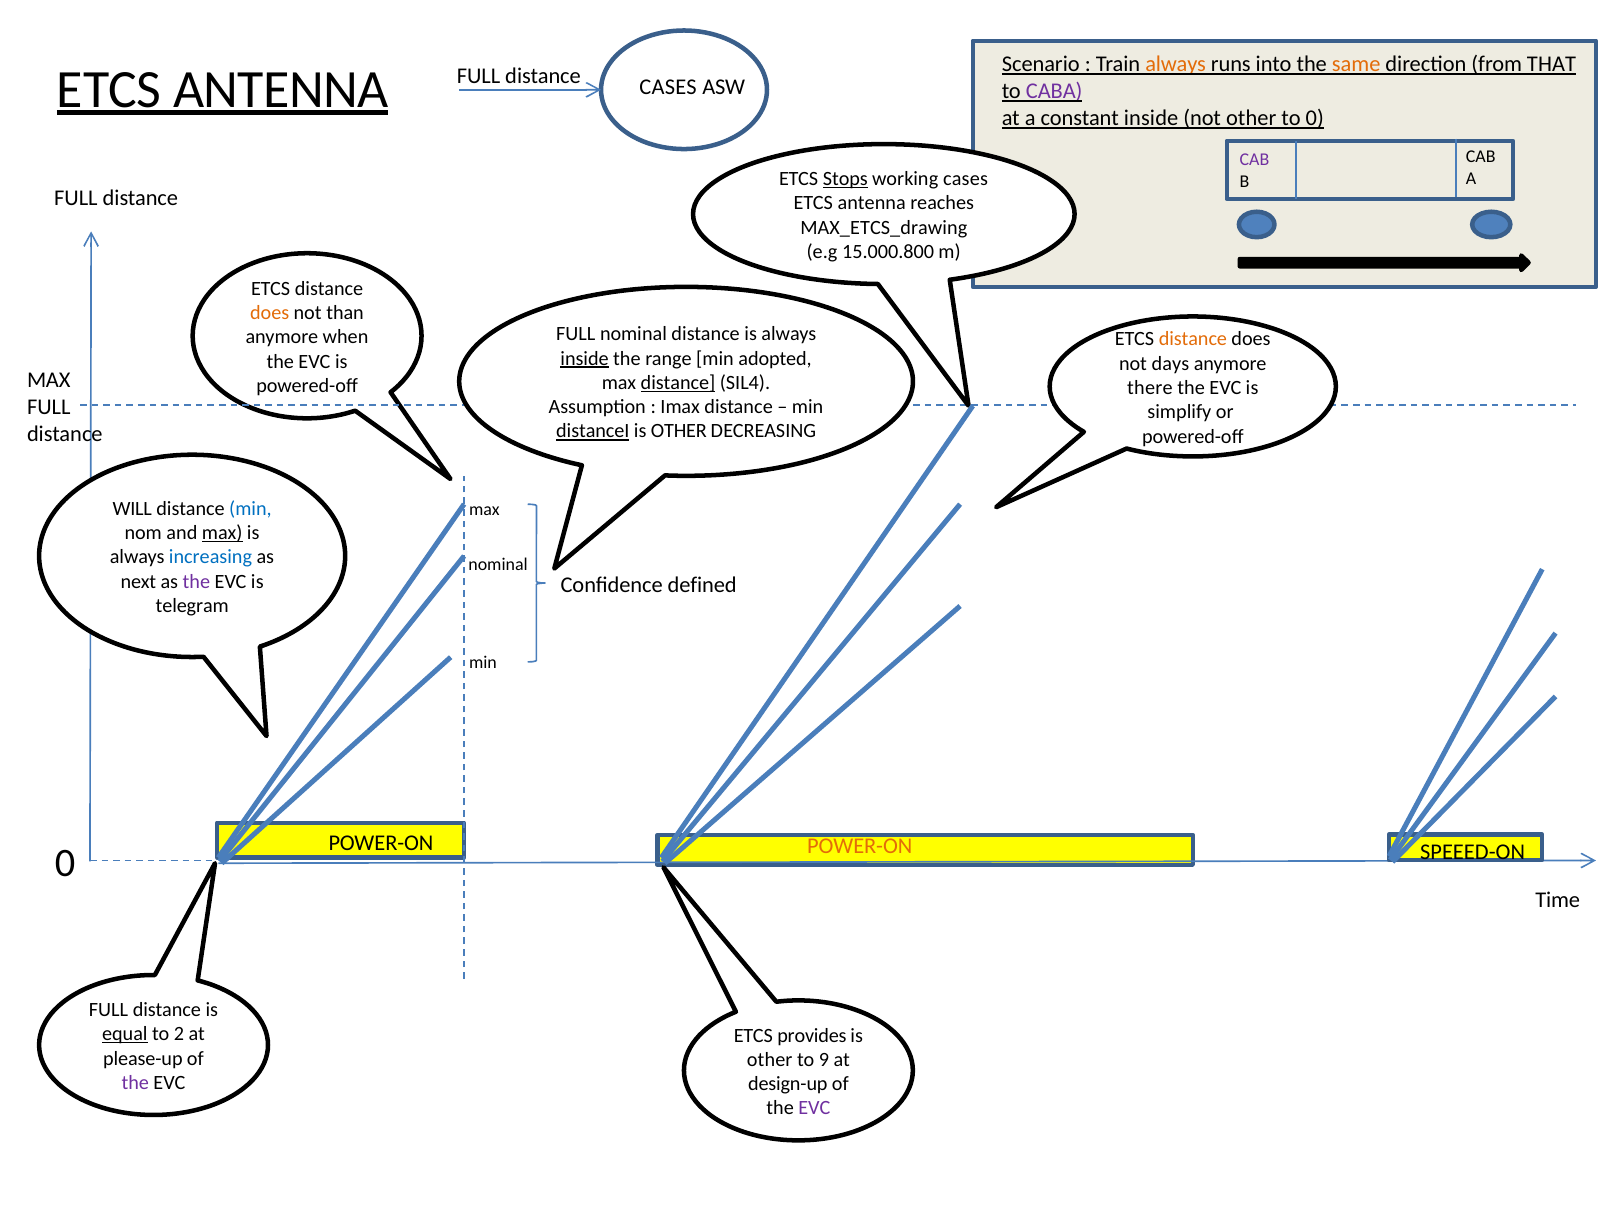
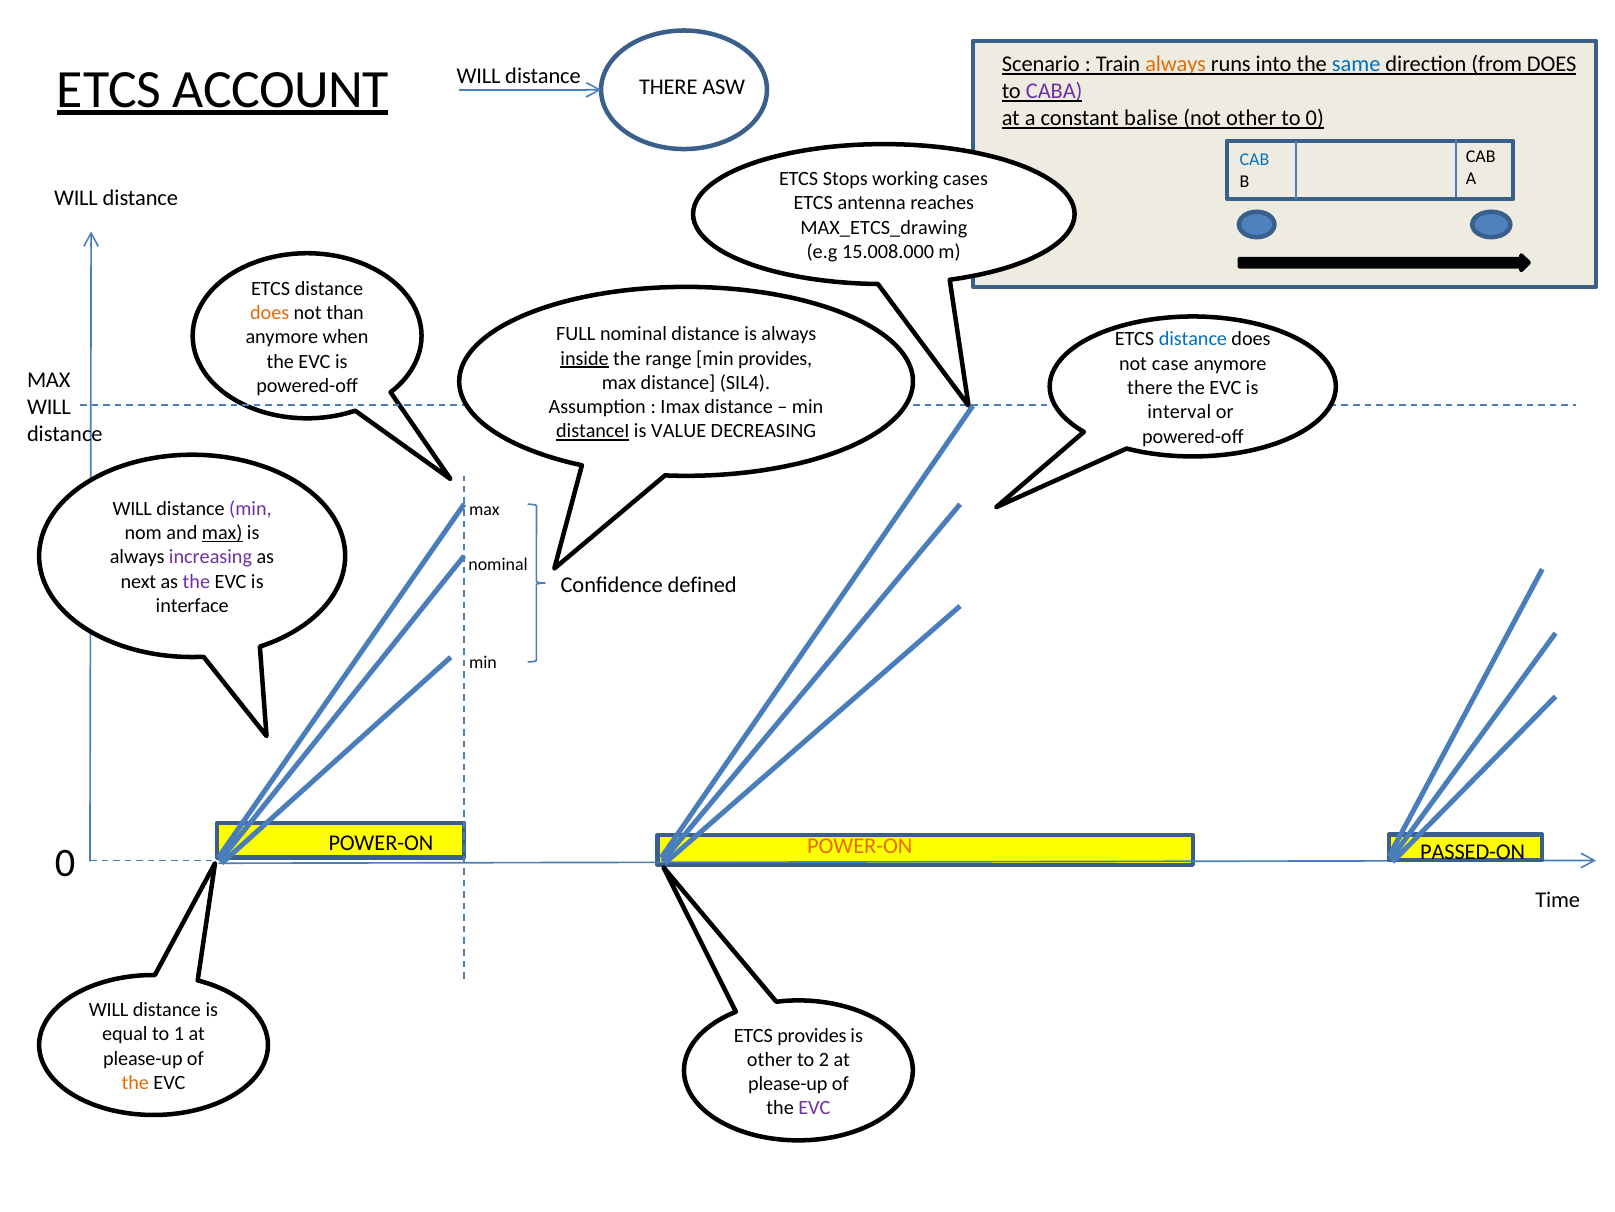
same colour: orange -> blue (1356, 64)
from THAT: THAT -> DOES (1552, 64)
FULL: FULL -> WILL (479, 76)
ANTENNA: ANTENNA -> ACCOUNT (281, 89)
CASES: CASES -> THERE (668, 87)
constant inside: inside -> balise (1151, 118)
CAB colour: purple -> blue (1254, 160)
Stops underline: present -> none (845, 179)
FULL: FULL -> WILL (76, 198)
15.000.800: 15.000.800 -> 15.008.000 (888, 252)
distance colour: orange -> blue (1193, 339)
min adopted: adopted -> provides (775, 358)
days: days -> case (1170, 363)
distance underline: present -> none (678, 382)
FULL: FULL -> WILL (49, 407)
simplify: simplify -> interval (1179, 412)
OTHER: OTHER -> VALUE (679, 431)
min colour: blue -> purple (250, 508)
increasing colour: blue -> purple (211, 557)
telegram: telegram -> interface (192, 606)
SPEEED-ON: SPEEED-ON -> PASSED-ON (1473, 851)
FULL: FULL -> WILL (109, 1009)
equal underline: present -> none (125, 1034)
2: 2 -> 1 (179, 1034)
9: 9 -> 2 (824, 1059)
the colour: purple -> orange (135, 1082)
design-up: design-up -> please-up (788, 1083)
